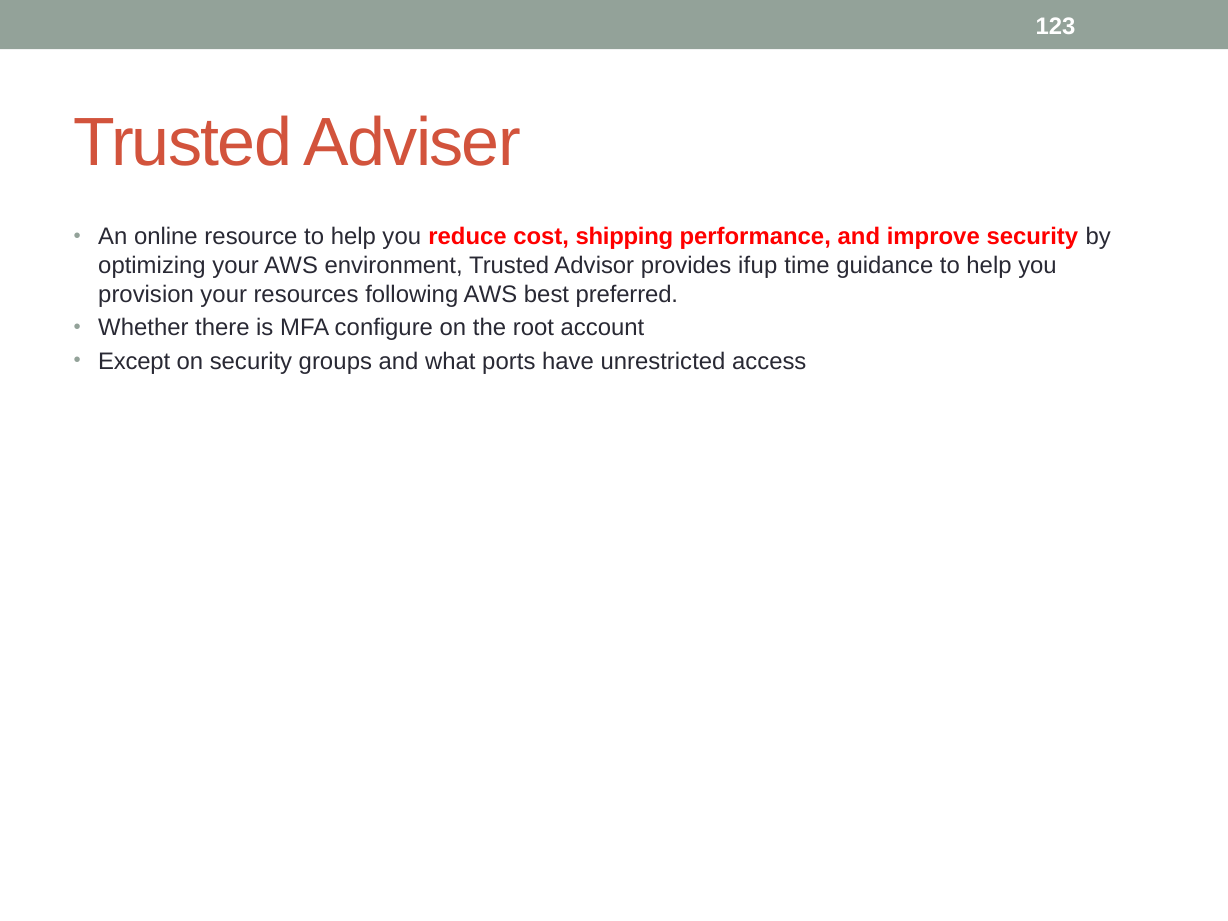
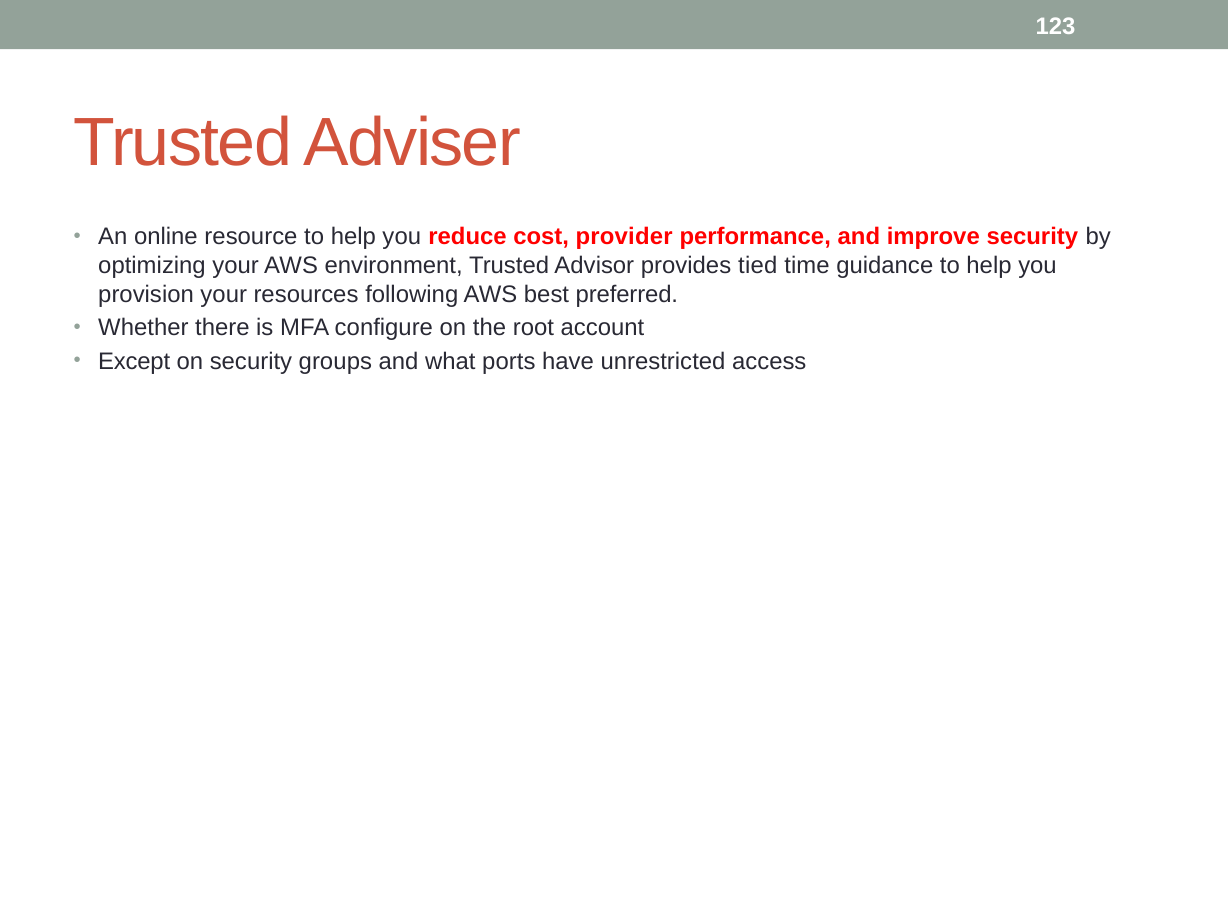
shipping: shipping -> provider (624, 237)
ifup: ifup -> tied (758, 266)
